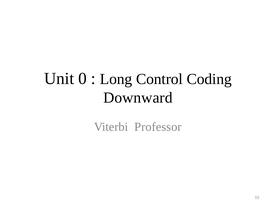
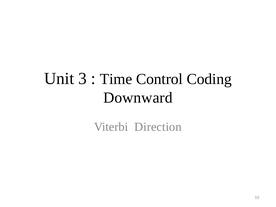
0: 0 -> 3 (83, 78)
Long: Long -> Time (116, 79)
Professor: Professor -> Direction (158, 127)
